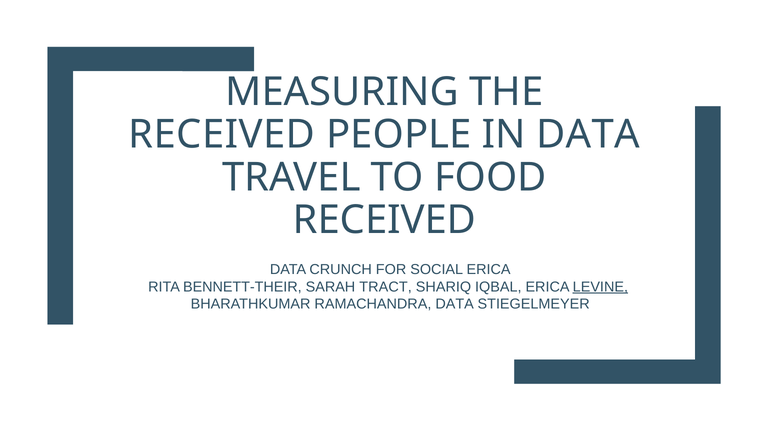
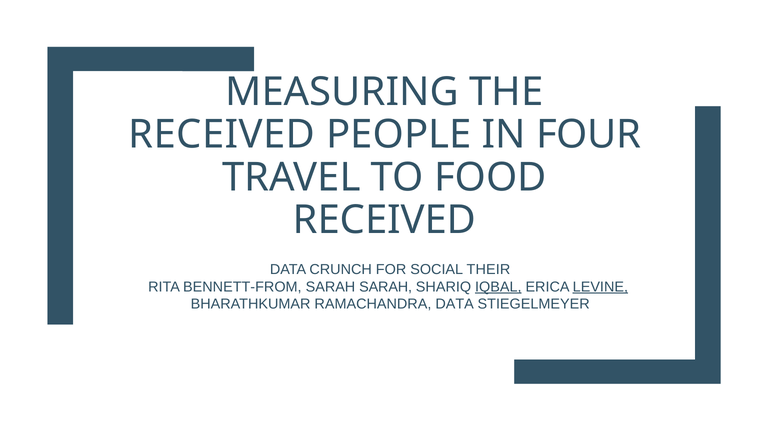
IN DATA: DATA -> FOUR (589, 135)
SOCIAL ERICA: ERICA -> THEIR (489, 270)
BENNETT-THEIR: BENNETT-THEIR -> BENNETT-FROM (242, 287)
SARAH TRACT: TRACT -> SARAH (386, 287)
IQBAL underline: none -> present (498, 287)
